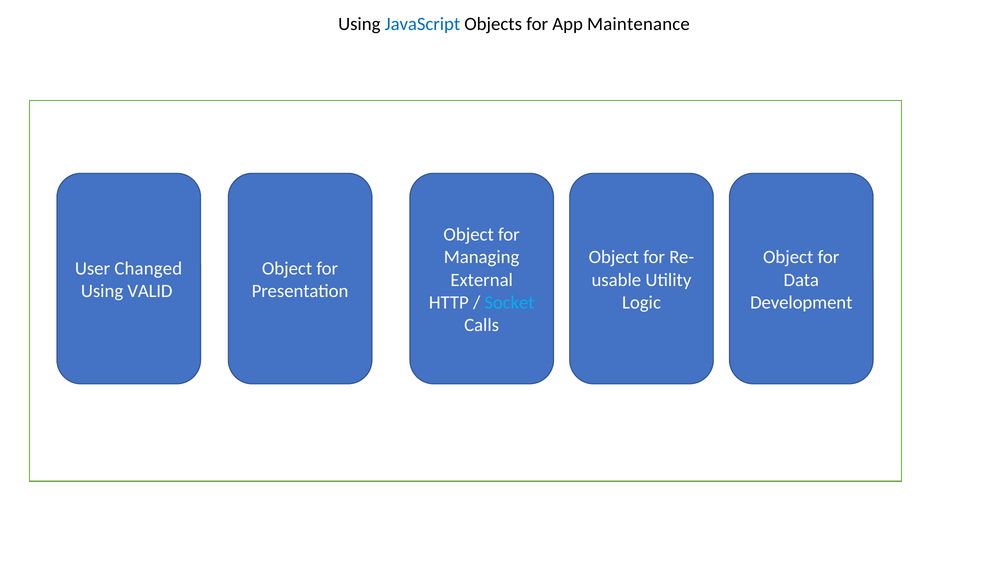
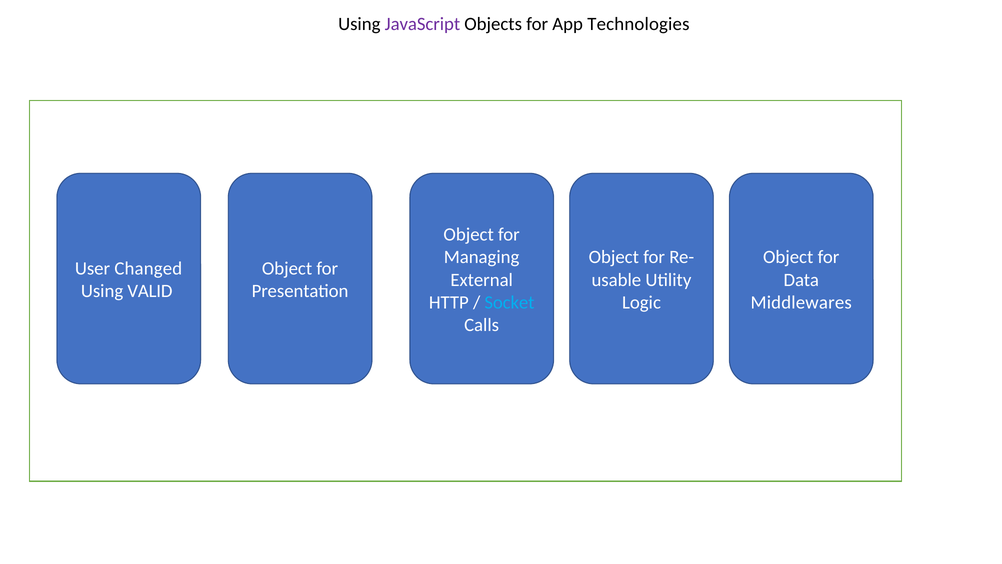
JavaScript colour: blue -> purple (422, 24)
Maintenance: Maintenance -> Technologies (638, 24)
Development: Development -> Middlewares (801, 302)
